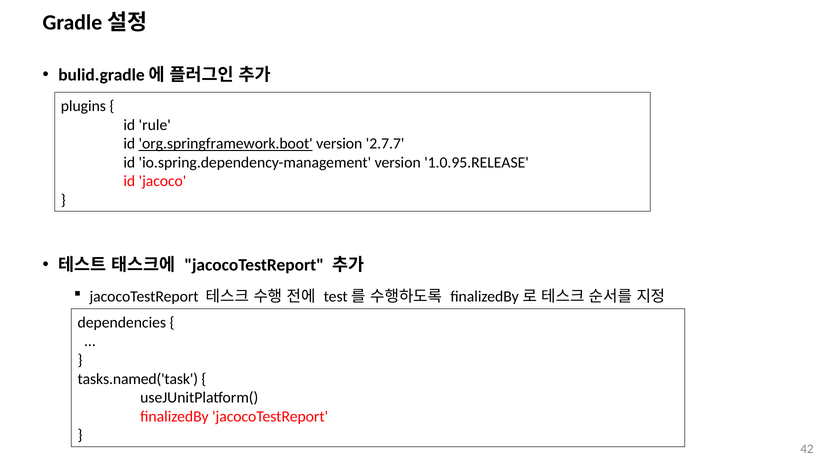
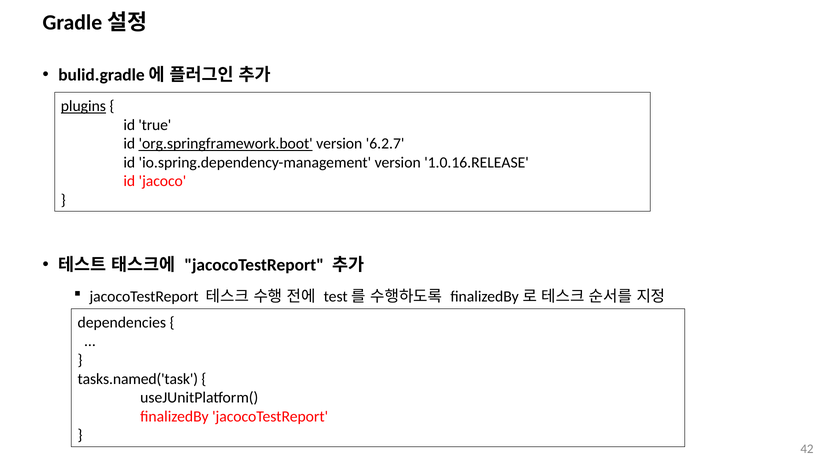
plugins underline: none -> present (83, 106)
rule: rule -> true (155, 125)
2.7.7: 2.7.7 -> 6.2.7 (385, 144)
1.0.95.RELEASE: 1.0.95.RELEASE -> 1.0.16.RELEASE (477, 162)
